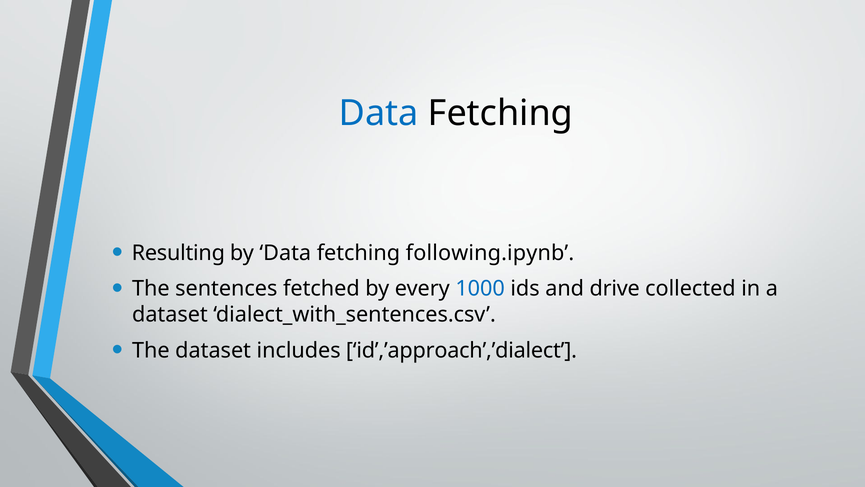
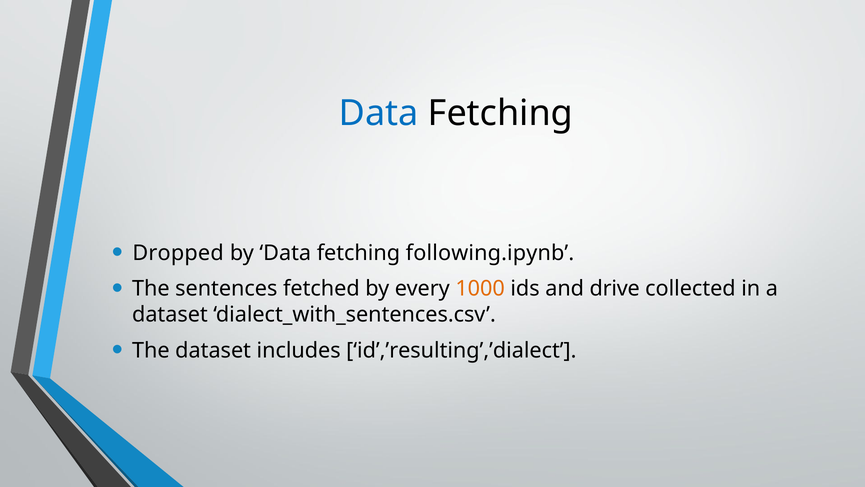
Resulting: Resulting -> Dropped (178, 253)
1000 colour: blue -> orange (480, 289)
id’,’approach’,’dialect: id’,’approach’,’dialect -> id’,’resulting’,’dialect (461, 350)
